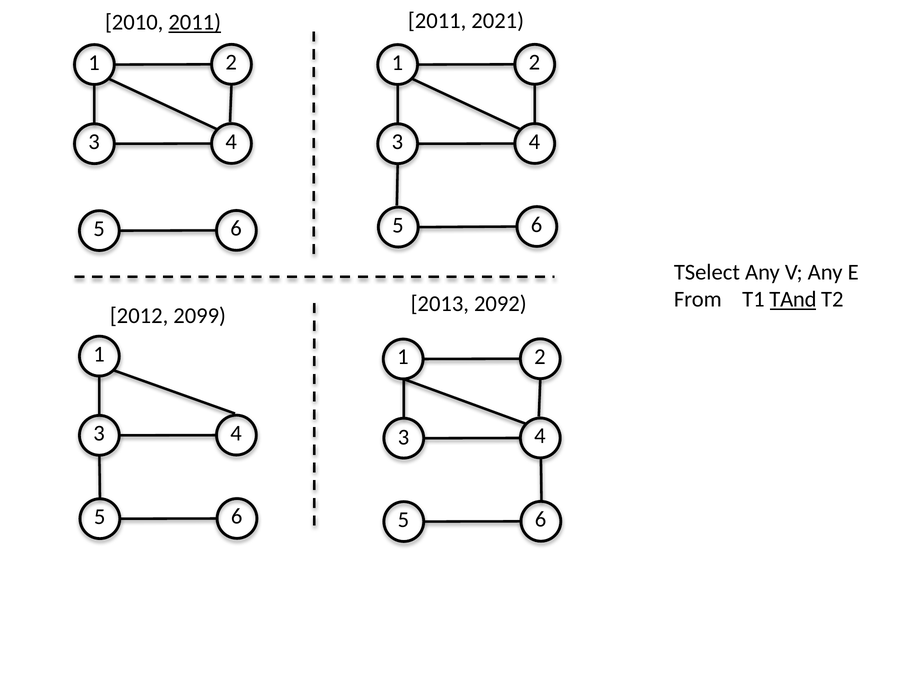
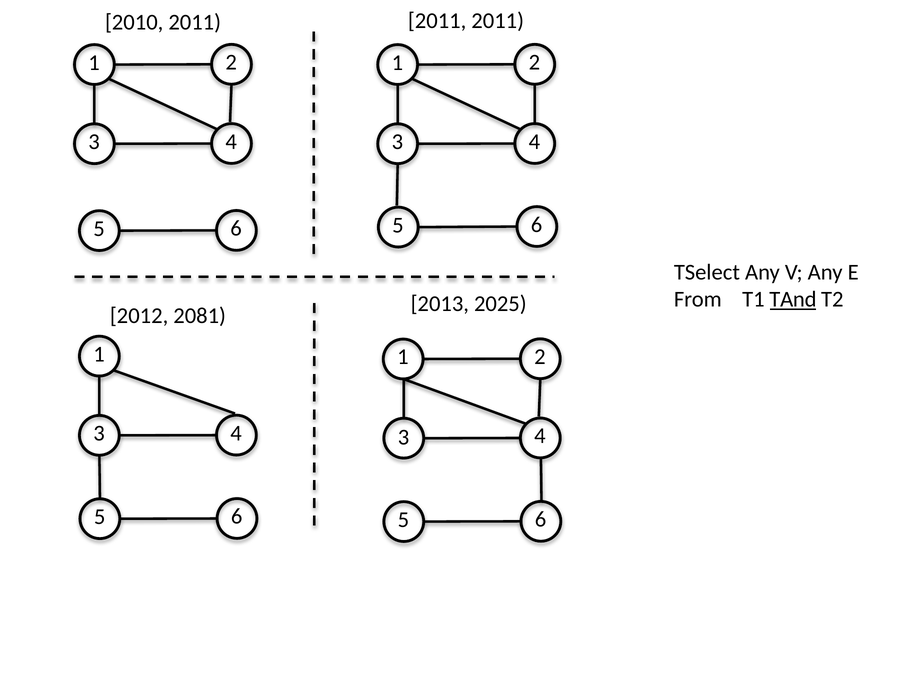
2011 2021: 2021 -> 2011 (498, 21)
2011 underline: present -> none (195, 22)
2092: 2092 -> 2025 (500, 304)
2099: 2099 -> 2081 (200, 316)
